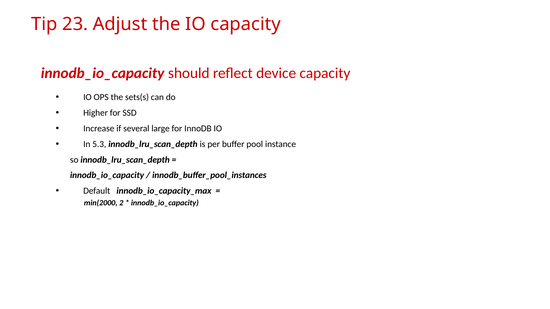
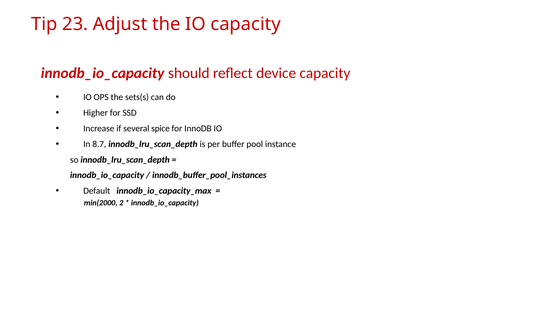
large: large -> spice (161, 129)
5.3: 5.3 -> 8.7 (99, 144)
